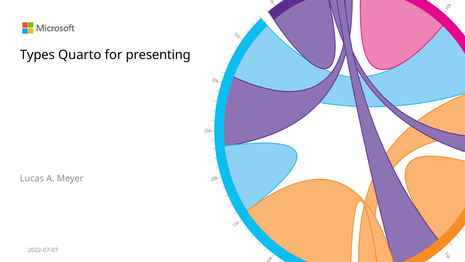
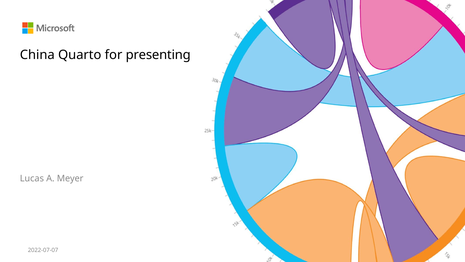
Types: Types -> China (37, 55)
